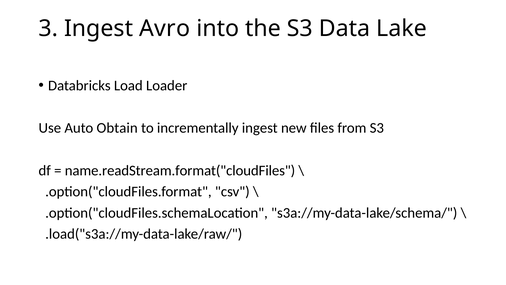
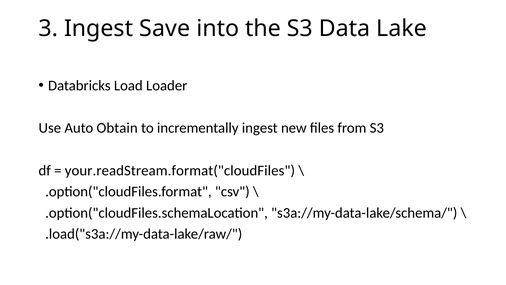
Avro: Avro -> Save (165, 29)
name.readStream.format("cloudFiles: name.readStream.format("cloudFiles -> your.readStream.format("cloudFiles (180, 170)
